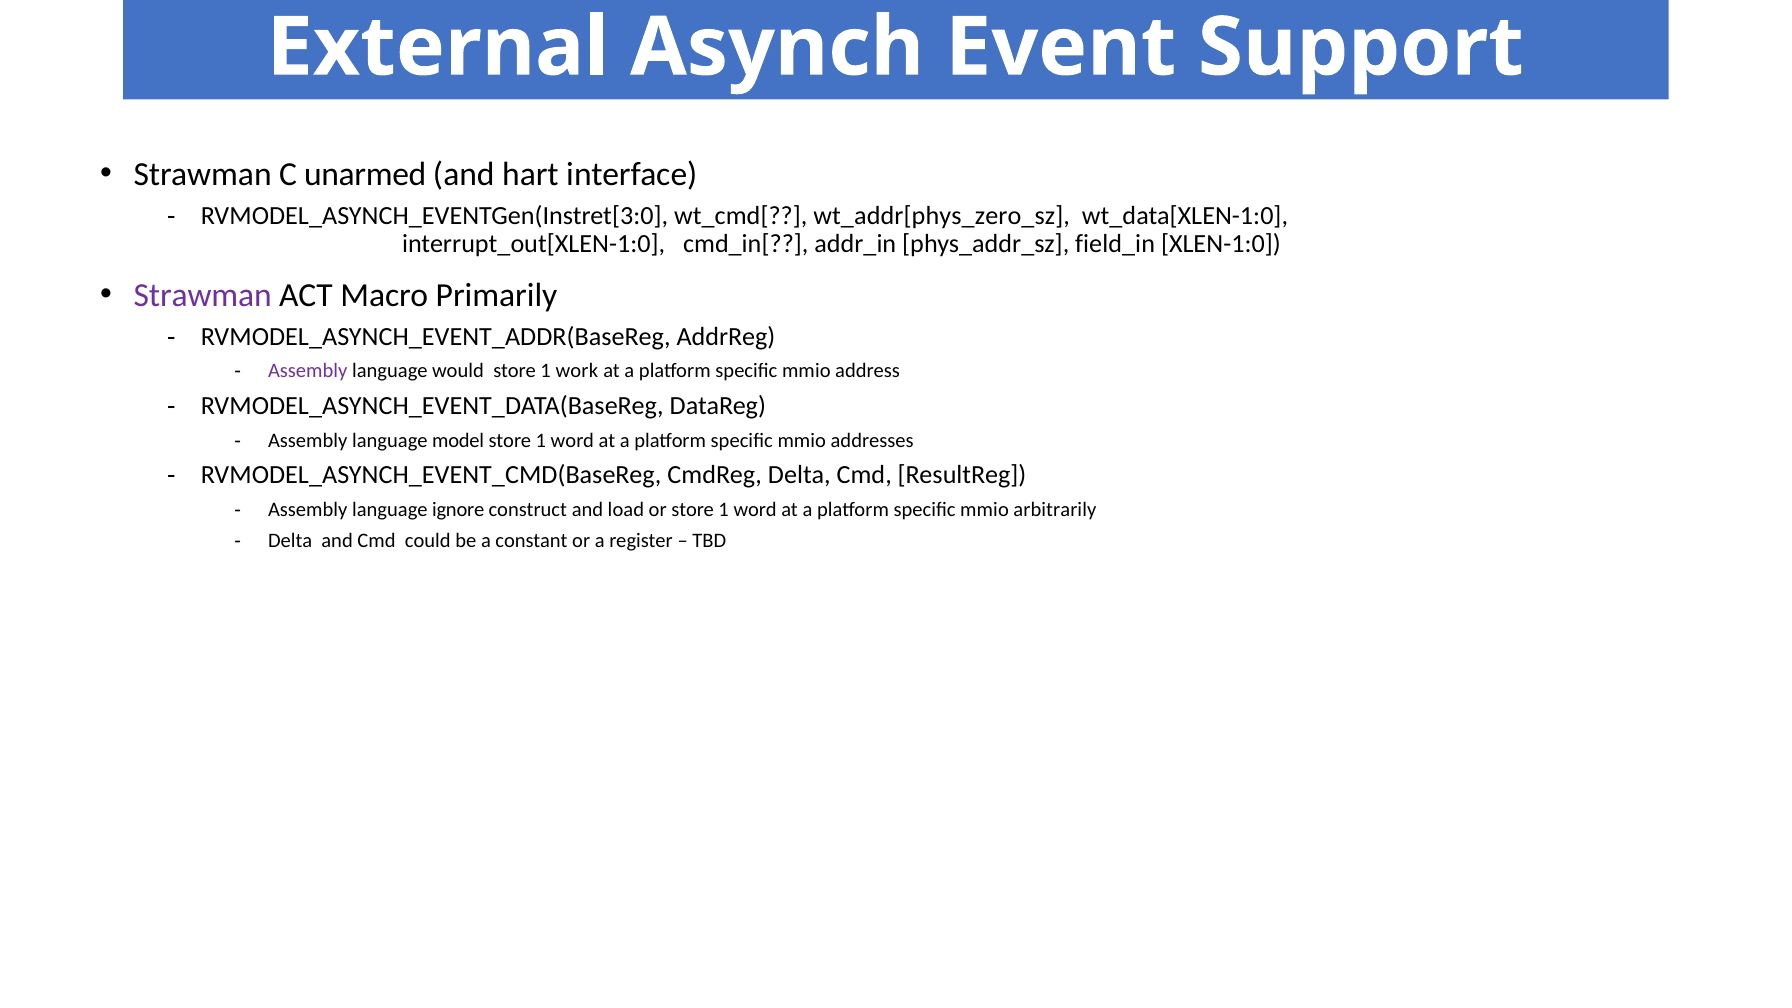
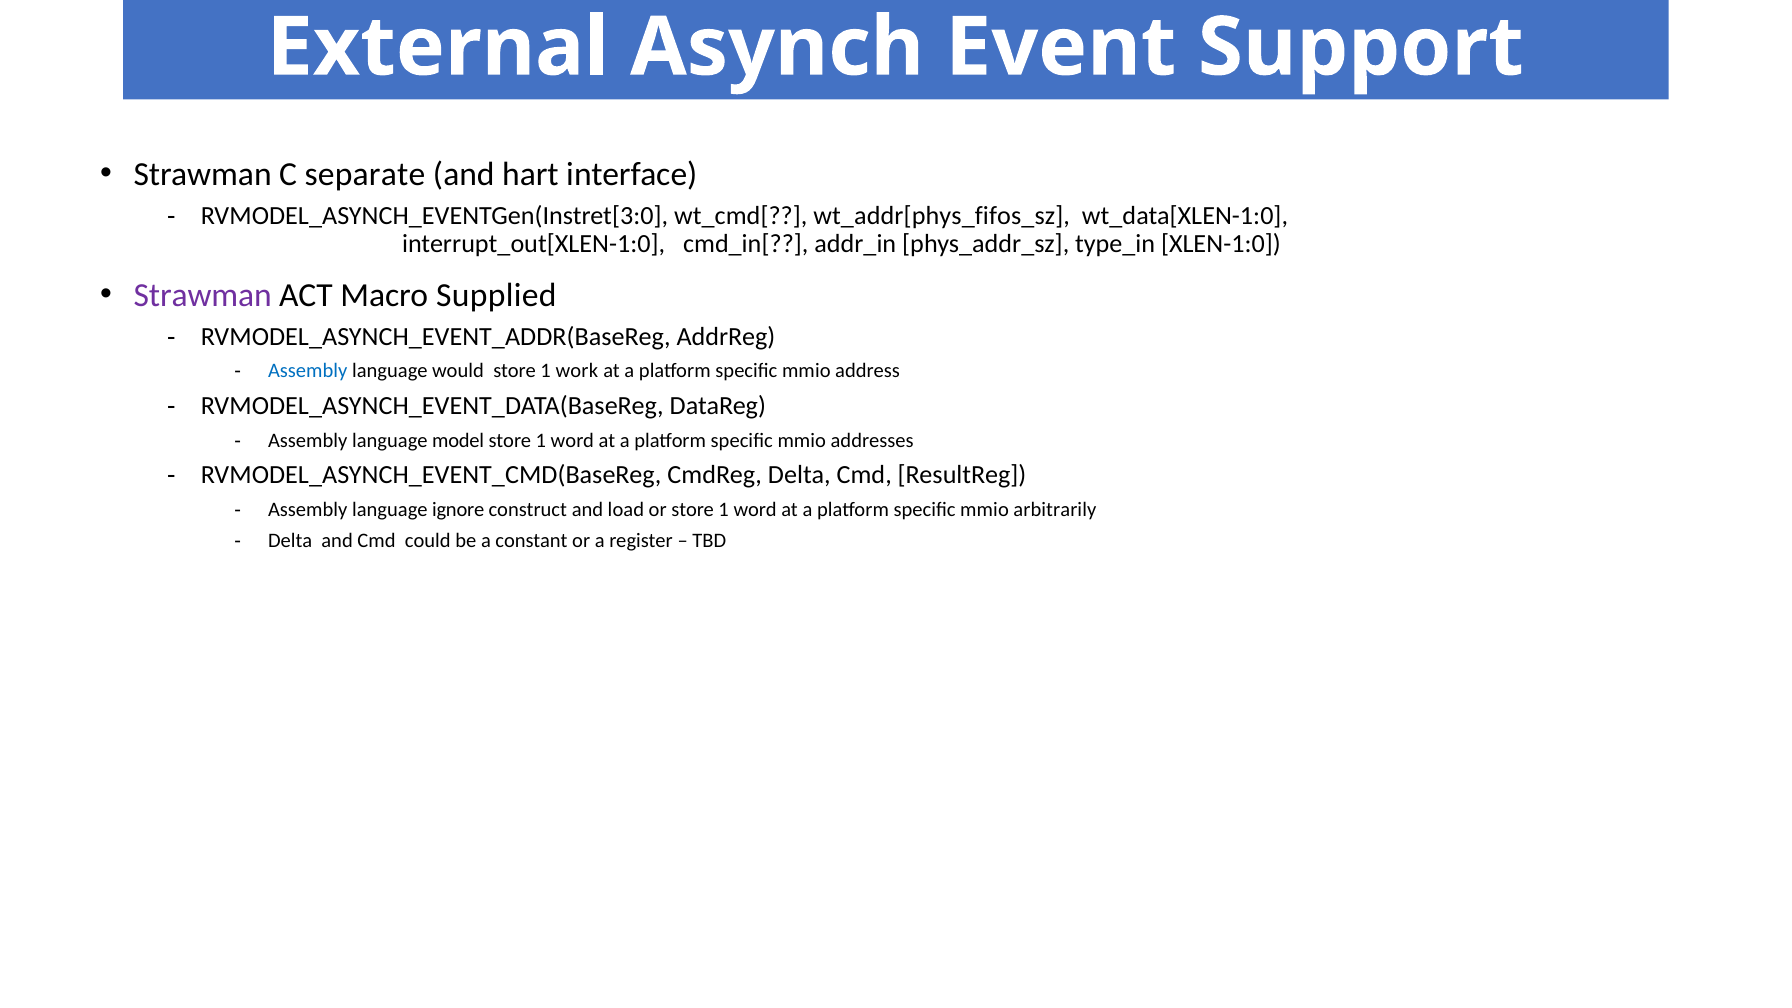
unarmed: unarmed -> separate (365, 174)
wt_addr[phys_zero_sz: wt_addr[phys_zero_sz -> wt_addr[phys_fifos_sz (942, 216)
field_in: field_in -> type_in (1115, 244)
Primarily: Primarily -> Supplied (496, 295)
Assembly colour: purple -> blue (308, 371)
